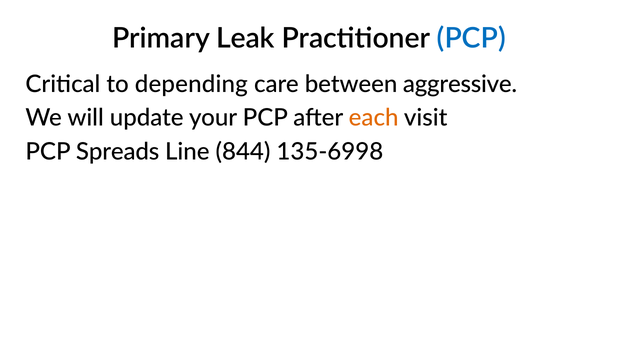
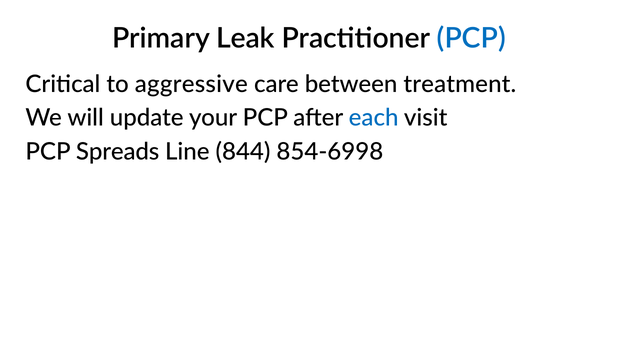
depending: depending -> aggressive (191, 84)
aggressive: aggressive -> treatment (460, 84)
each colour: orange -> blue (374, 118)
135-6998: 135-6998 -> 854-6998 (330, 152)
